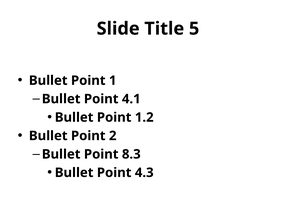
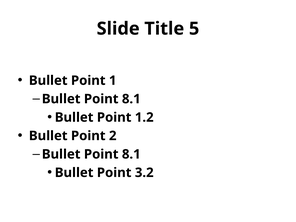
4.1: 4.1 -> 8.1 (131, 99)
8.3: 8.3 -> 8.1 (131, 154)
4.3: 4.3 -> 3.2 (144, 173)
